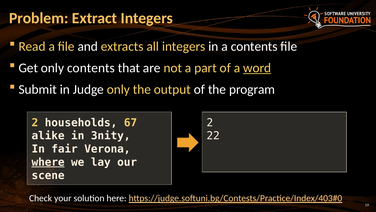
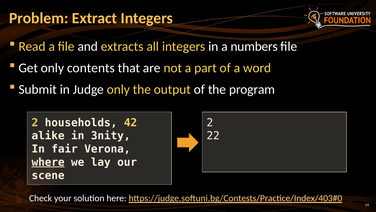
a contents: contents -> numbers (254, 46)
word underline: present -> none (257, 68)
67: 67 -> 42 (130, 122)
